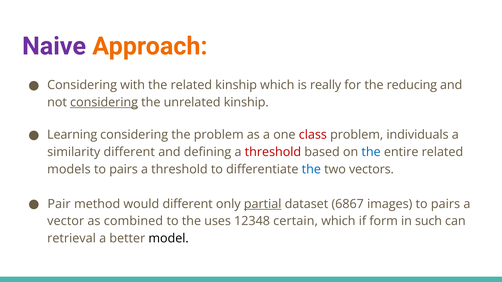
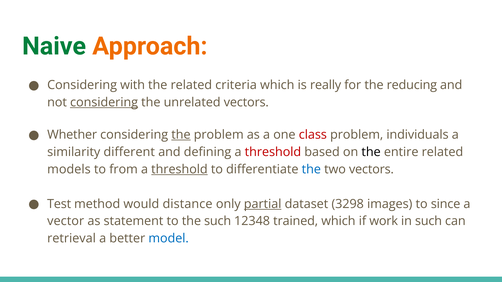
Naive colour: purple -> green (54, 46)
related kinship: kinship -> criteria (236, 85)
unrelated kinship: kinship -> vectors (246, 103)
Learning: Learning -> Whether (72, 135)
the underline: none -> present (181, 135)
the colour: blue -> black (371, 152)
pairs: pairs -> from (124, 170)
threshold underline: none -> present (179, 170)
Pair: Pair -> Test (59, 204)
would different: different -> distance (188, 204)
6867: 6867 -> 3298 (348, 204)
images to pairs: pairs -> since (446, 204)
combined: combined -> statement (134, 221)
the uses: uses -> such (218, 221)
certain: certain -> trained (296, 221)
form: form -> work (384, 221)
model colour: black -> blue (169, 239)
